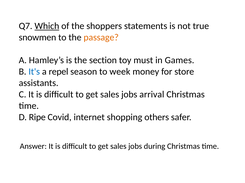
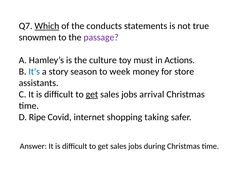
shoppers: shoppers -> conducts (104, 26)
passage colour: orange -> purple (101, 38)
section: section -> culture (103, 60)
Games: Games -> Actions (180, 60)
repel: repel -> story (58, 72)
get underline: none -> present (92, 95)
others: others -> taking (157, 118)
